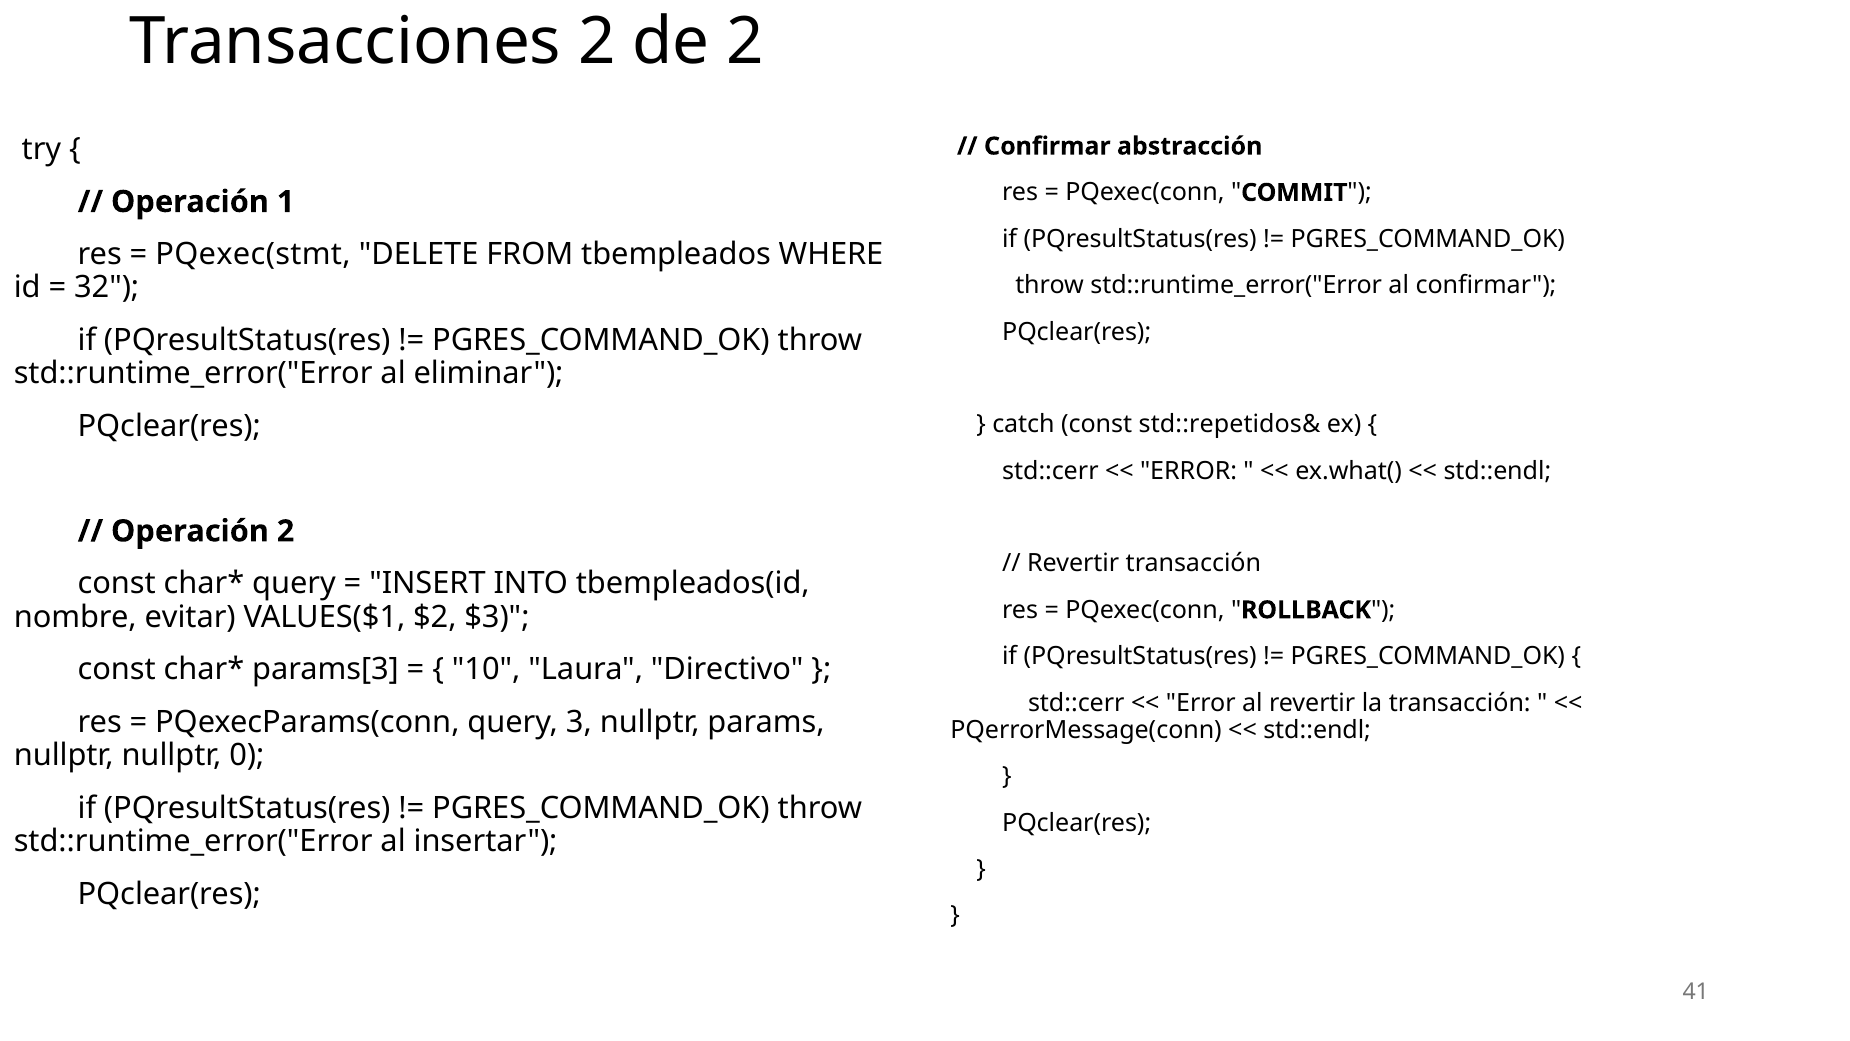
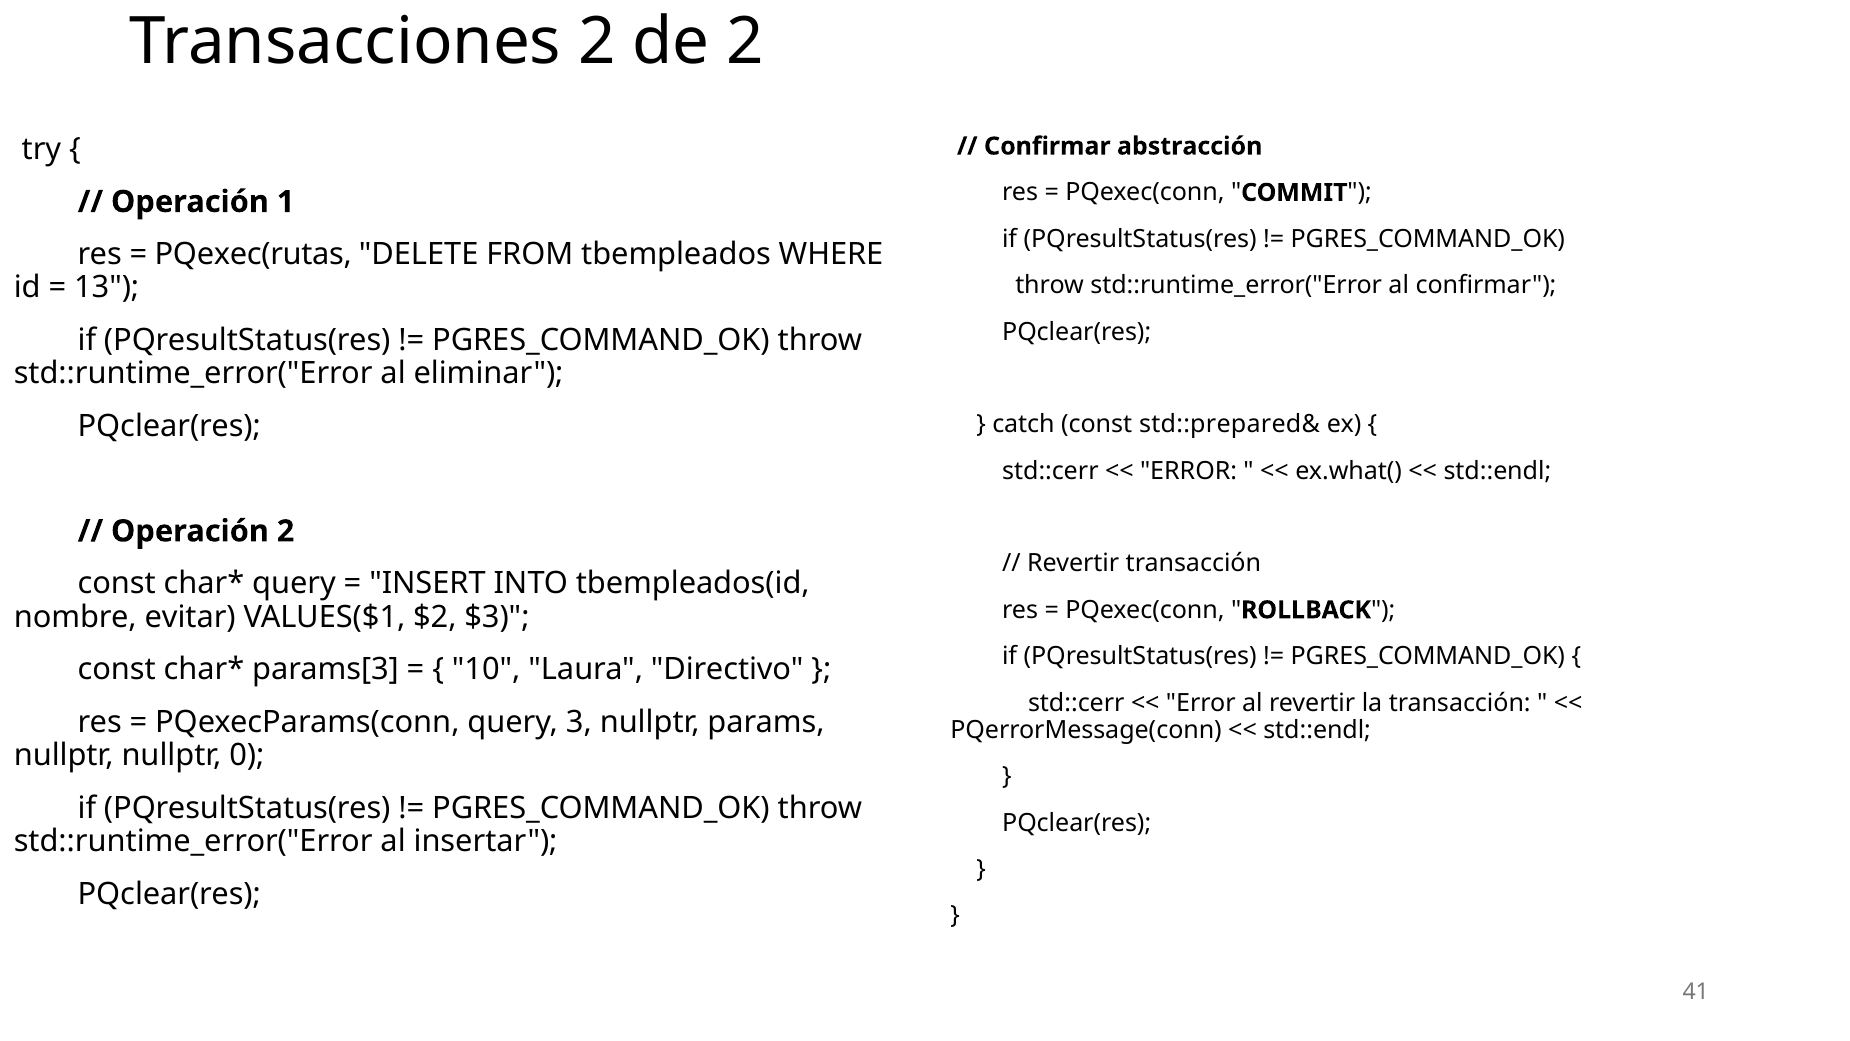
PQexec(stmt: PQexec(stmt -> PQexec(rutas (253, 254)
32: 32 -> 13 (107, 288)
std::repetidos&: std::repetidos& -> std::prepared& (1229, 424)
